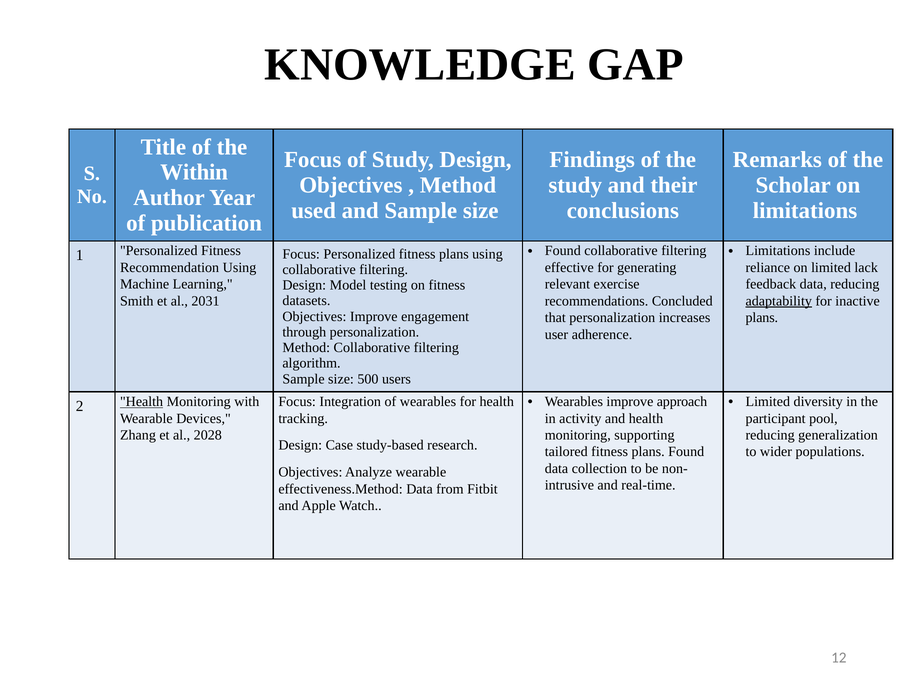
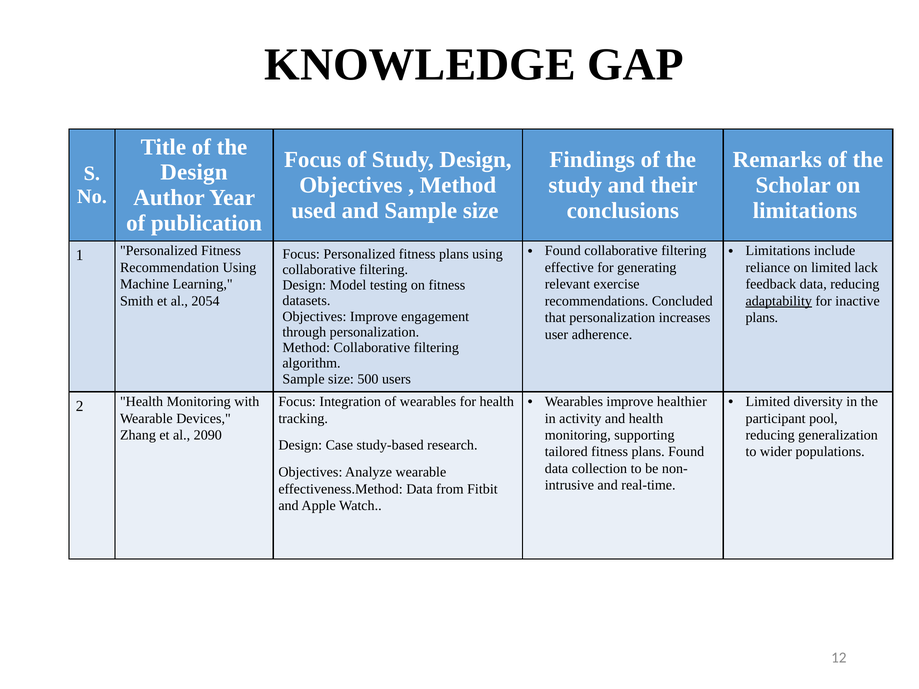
Within: Within -> Design (194, 172)
2031: 2031 -> 2054 (205, 301)
approach: approach -> healthier (682, 402)
Health underline: present -> none (142, 402)
2028: 2028 -> 2090 (208, 435)
